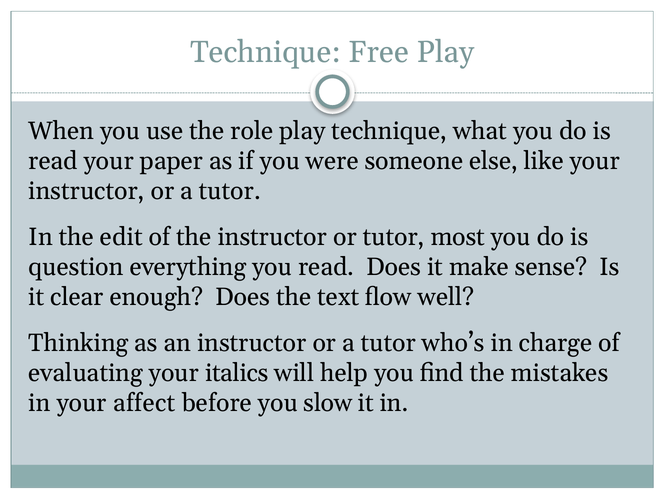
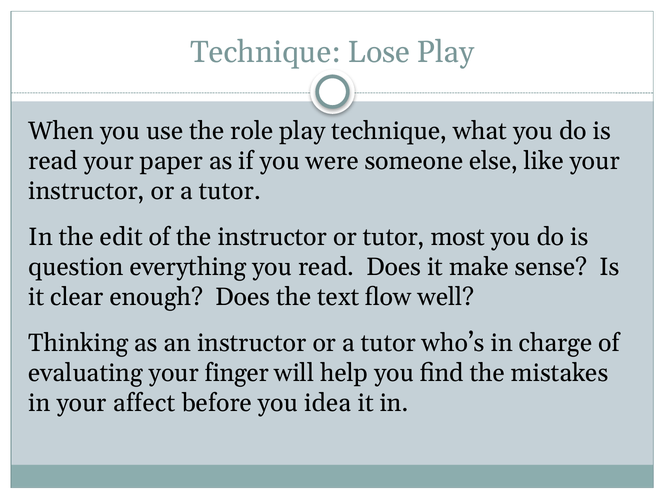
Free: Free -> Lose (379, 52)
italics: italics -> finger (237, 373)
slow: slow -> idea (328, 403)
